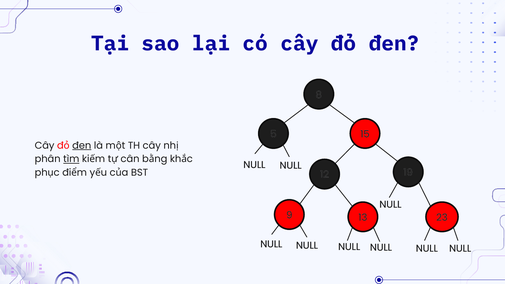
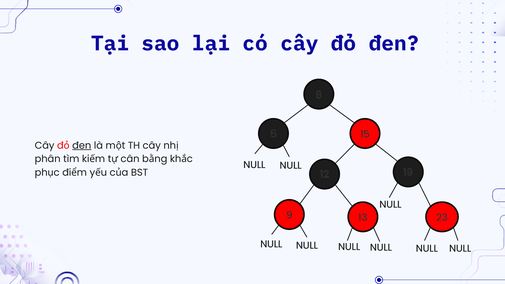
tìm underline: present -> none (71, 159)
